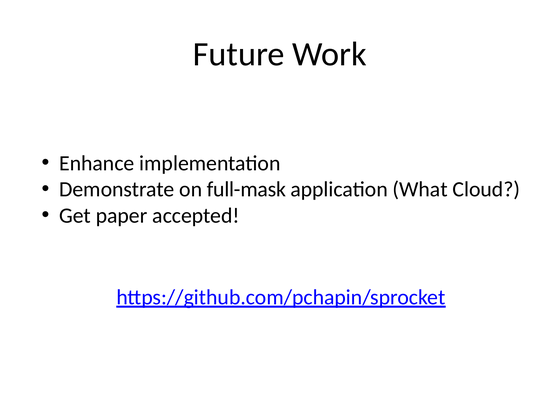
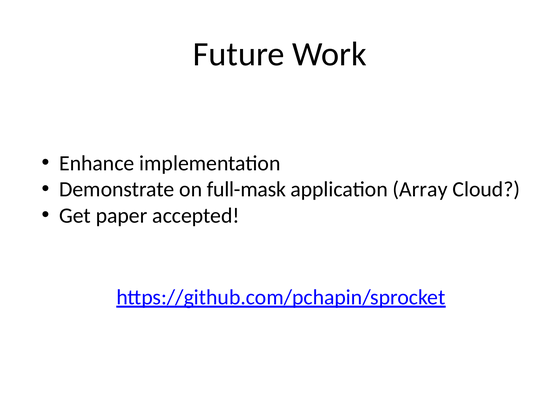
What: What -> Array (420, 189)
